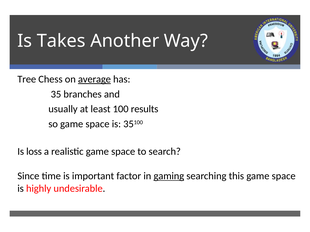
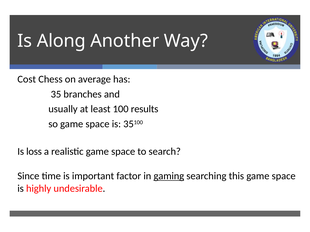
Takes: Takes -> Along (61, 41)
Tree: Tree -> Cost (27, 79)
average underline: present -> none (94, 79)
